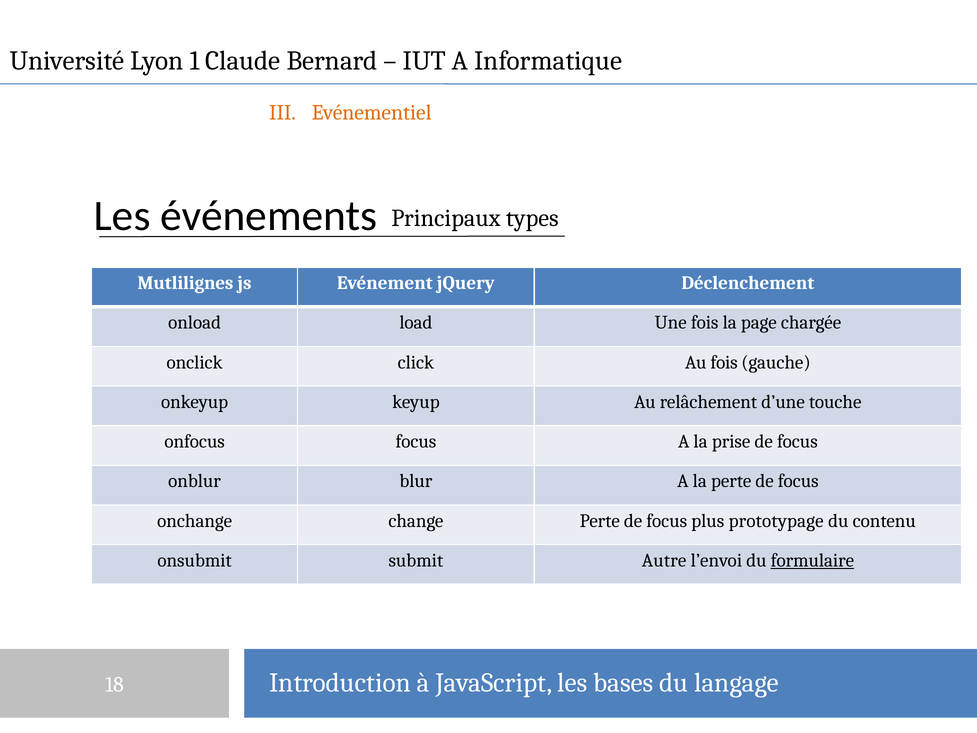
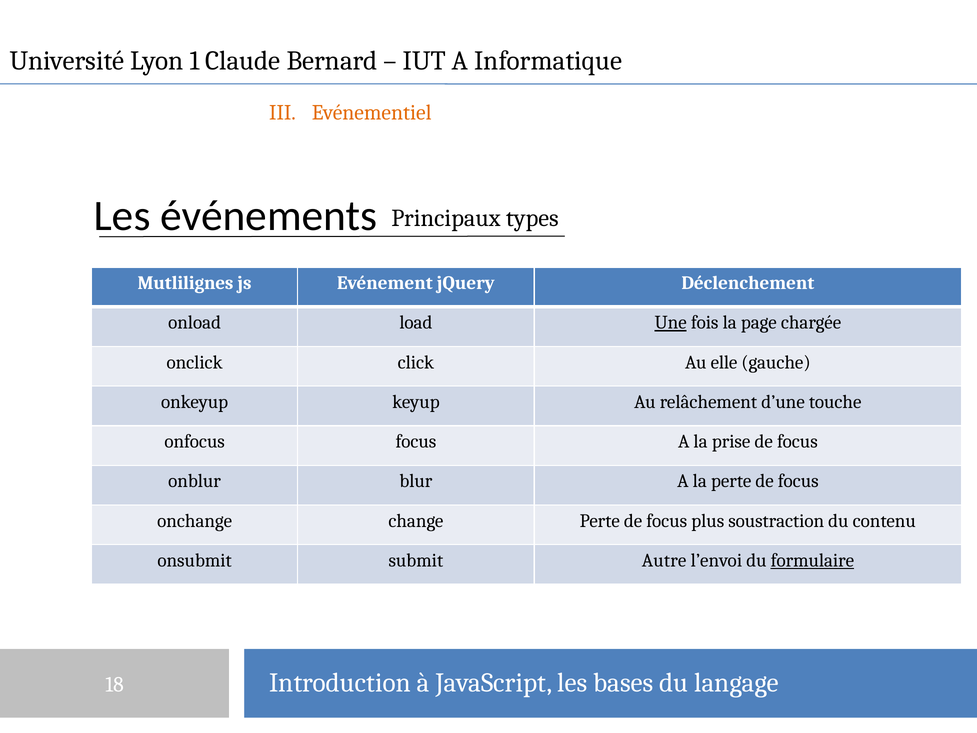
Une underline: none -> present (671, 322)
Au fois: fois -> elle (724, 362)
prototypage: prototypage -> soustraction (776, 521)
